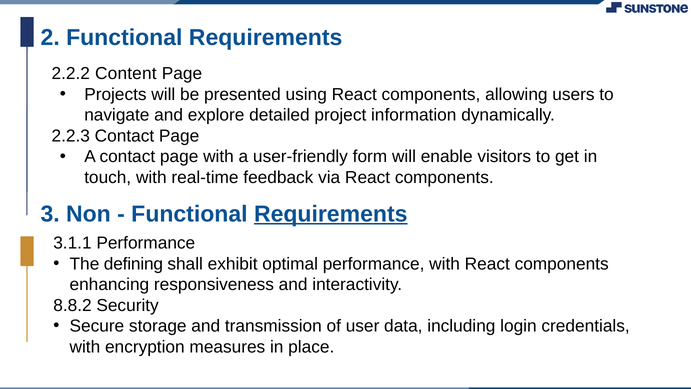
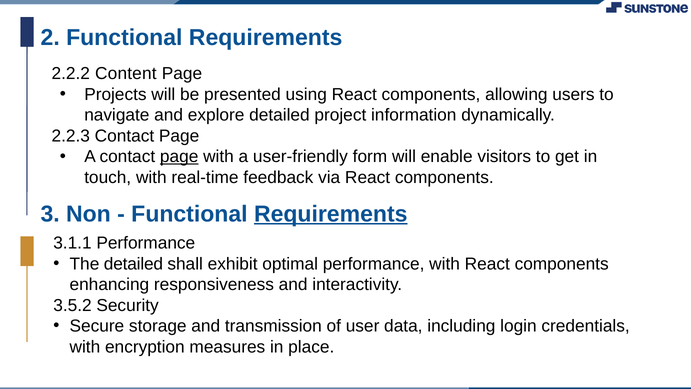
page underline: none -> present (179, 157)
The defining: defining -> detailed (133, 264)
8.8.2: 8.8.2 -> 3.5.2 (72, 305)
